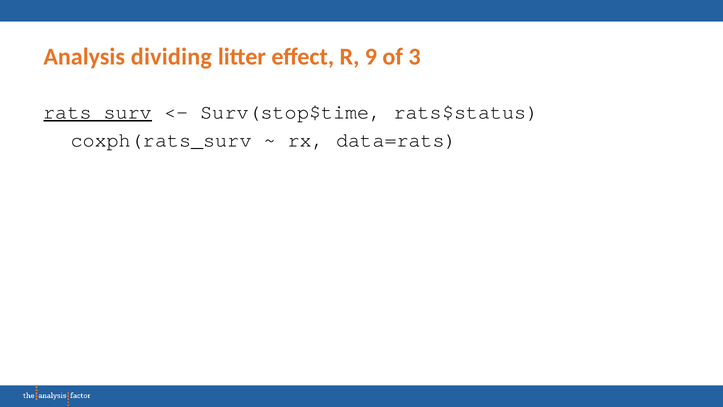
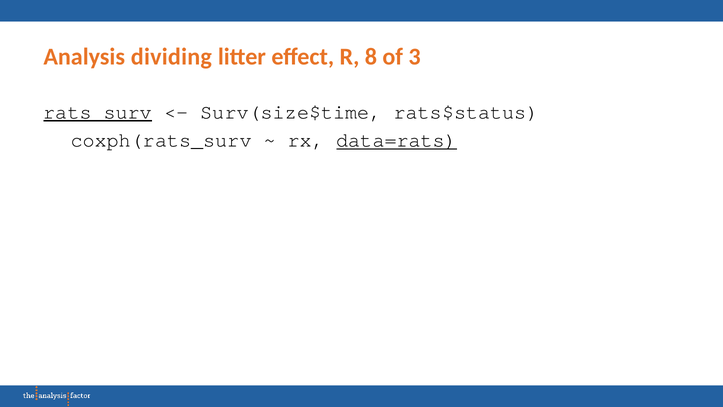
9: 9 -> 8 (371, 57)
Surv(stop$time: Surv(stop$time -> Surv(size$time (291, 112)
data=rats underline: none -> present (397, 140)
